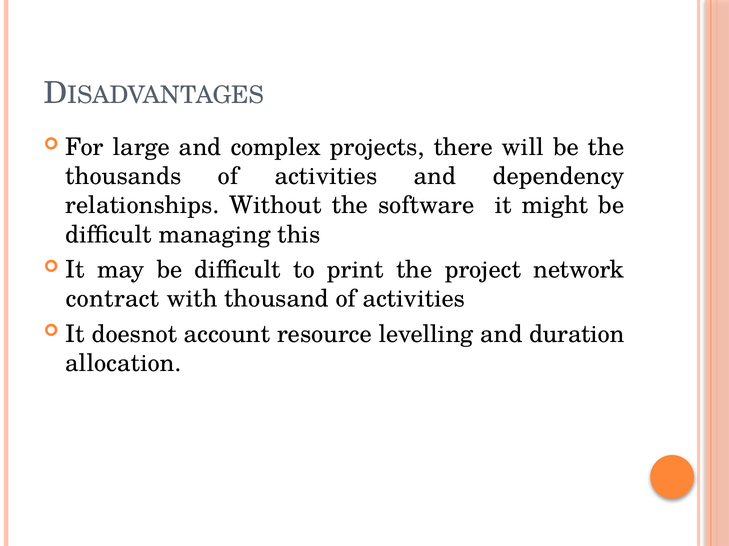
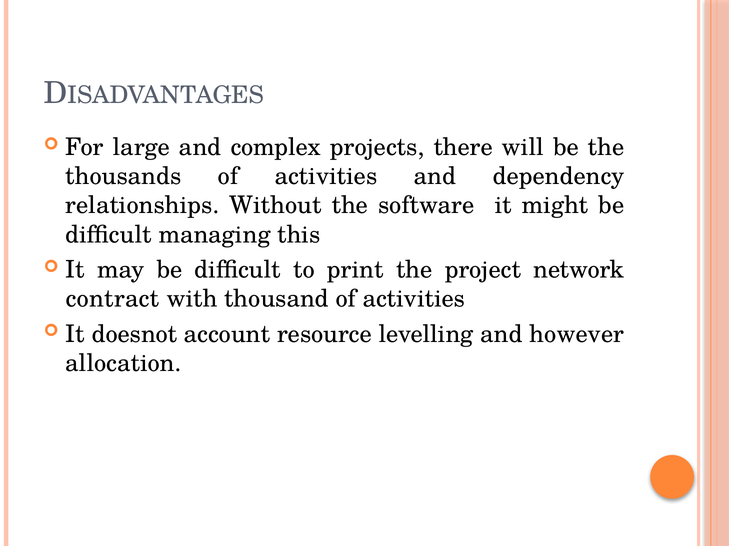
duration: duration -> however (577, 335)
